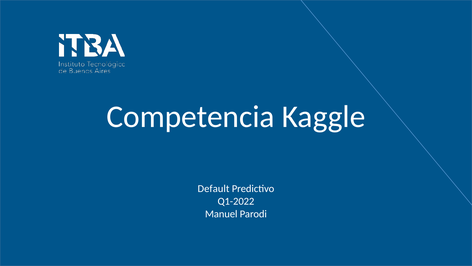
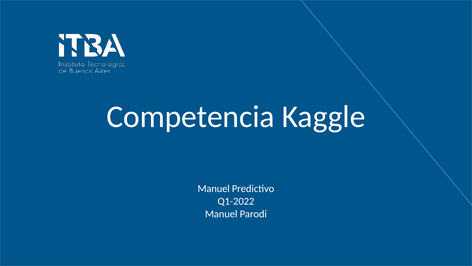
Default: Default -> Manuel (214, 188)
